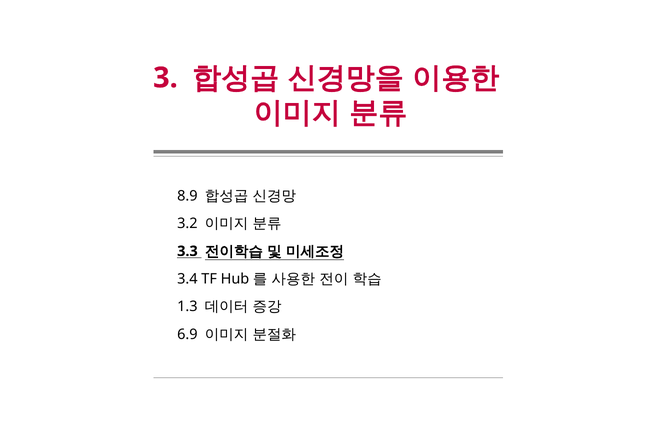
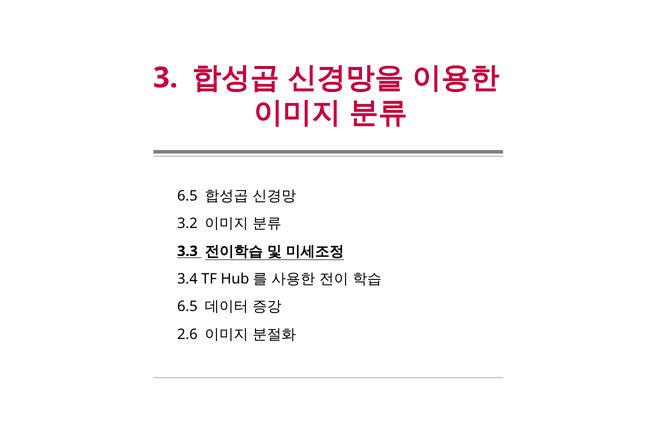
8.9: 8.9 -> 6.5 (187, 196)
1.3: 1.3 -> 6.5 (187, 307)
6.9: 6.9 -> 2.6 (187, 334)
